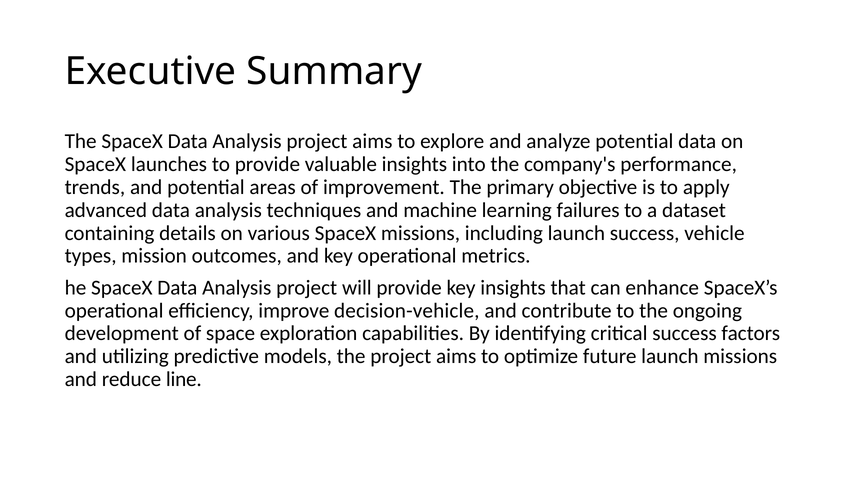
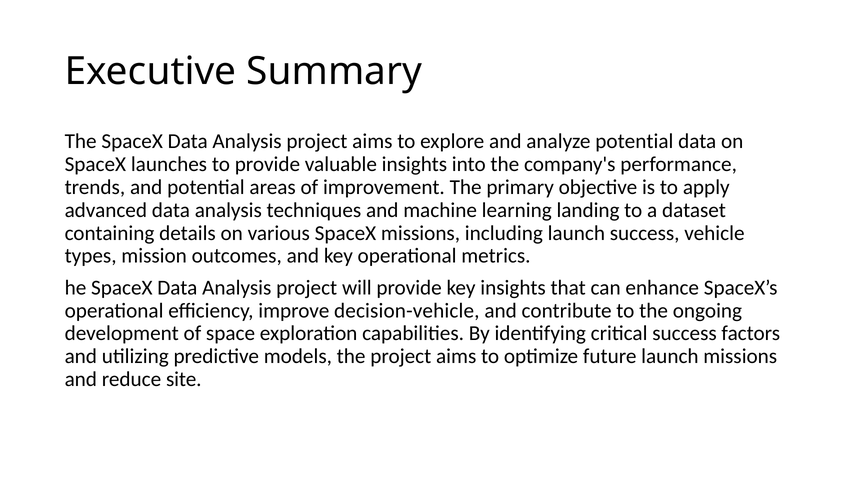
failures: failures -> landing (588, 210)
line: line -> site (184, 379)
